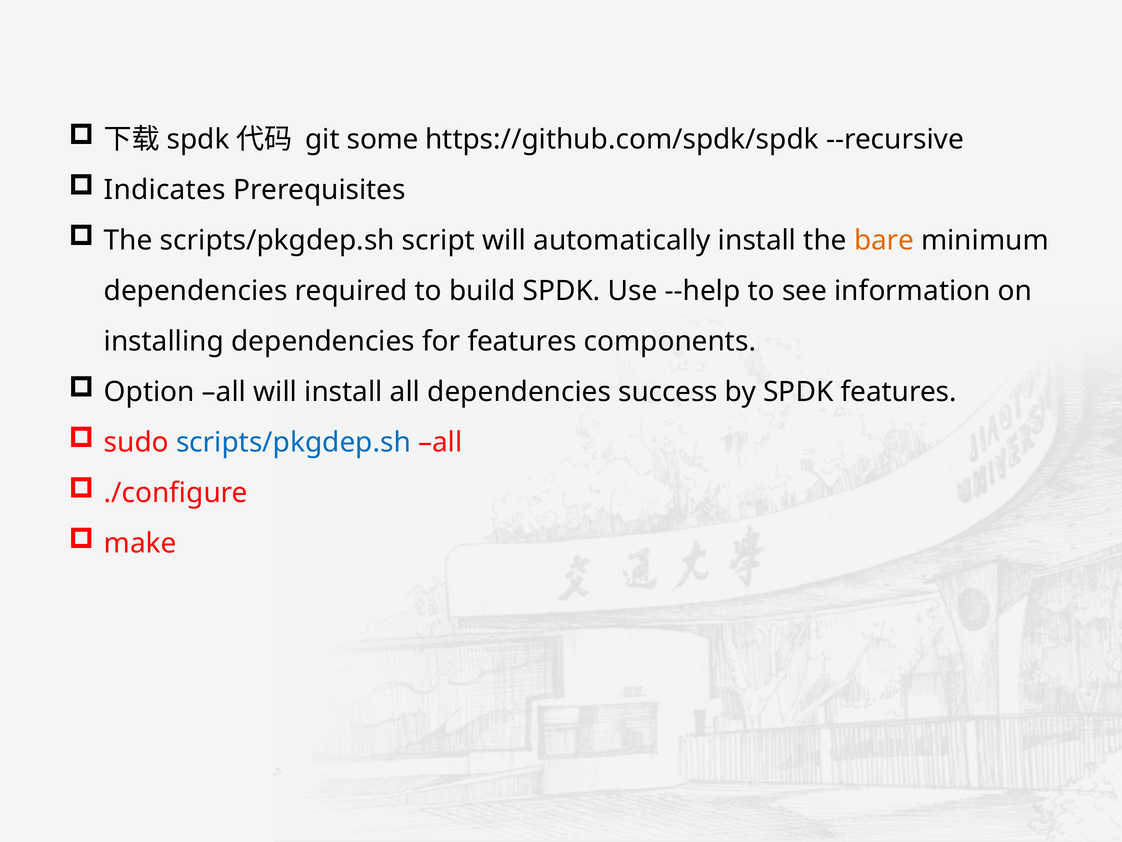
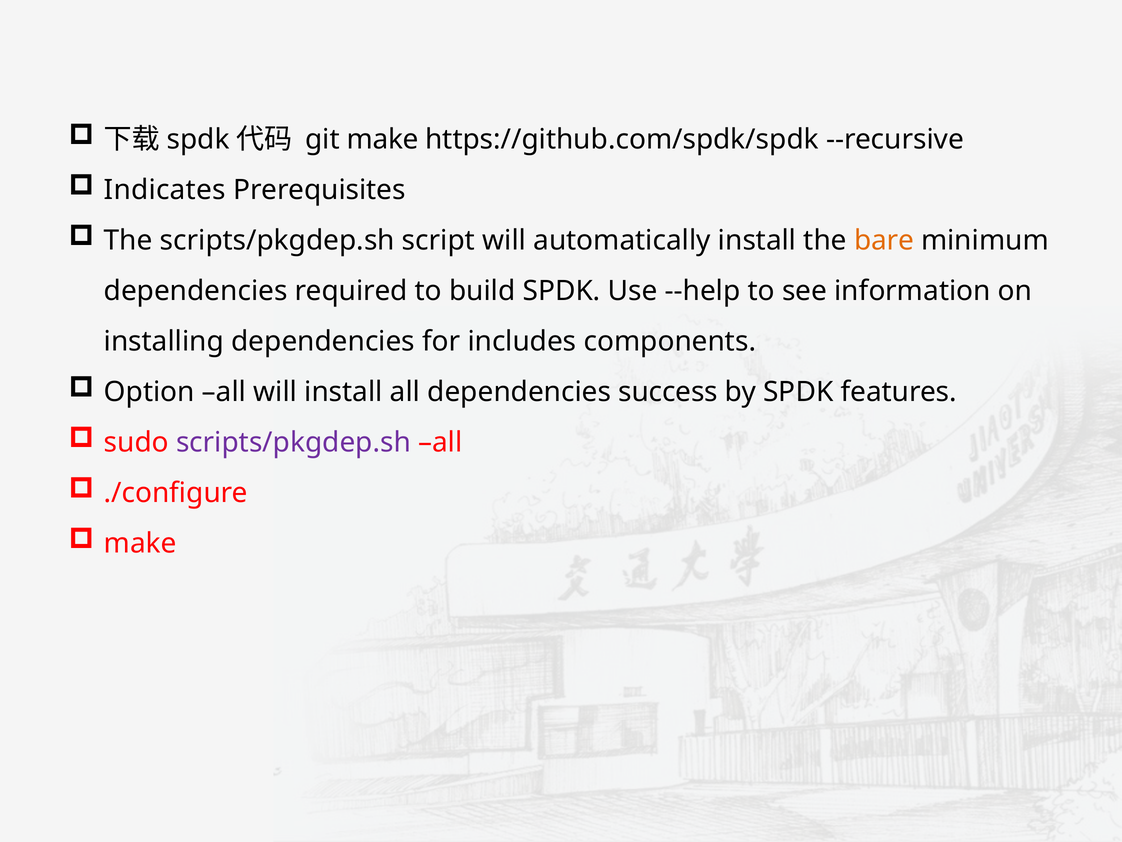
git some: some -> make (383, 139)
for features: features -> includes (522, 341)
scripts/pkgdep.sh colour: blue -> purple (293, 442)
